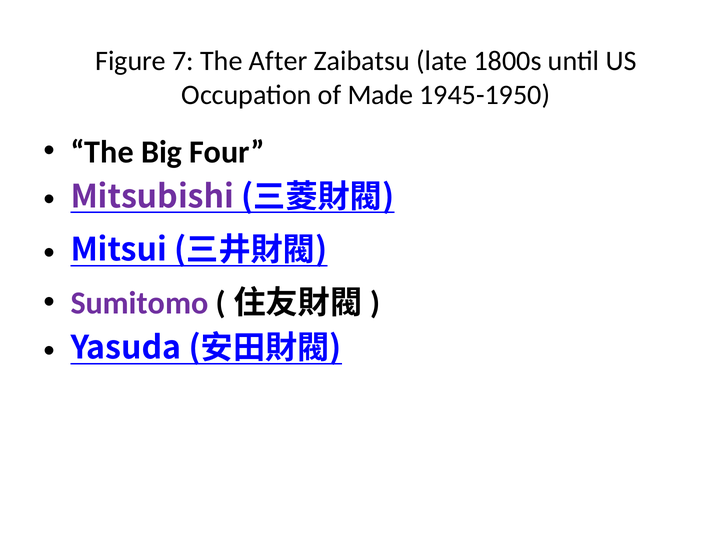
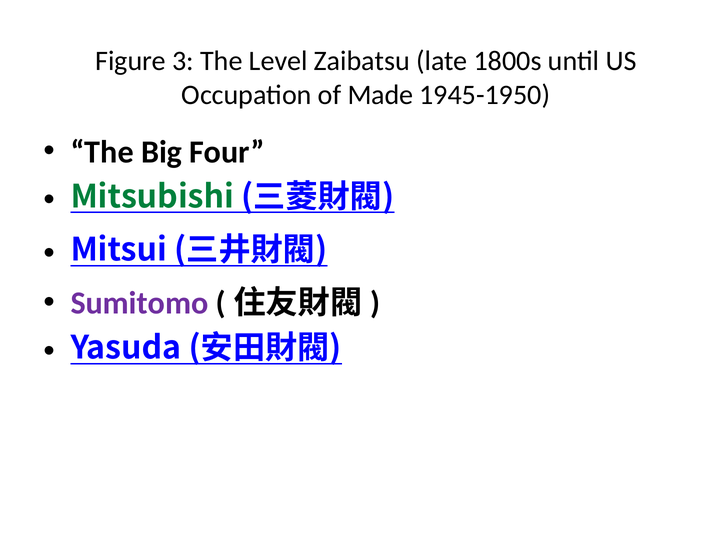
7: 7 -> 3 (183, 61)
After: After -> Level (278, 61)
Mitsubishi colour: purple -> green (152, 197)
